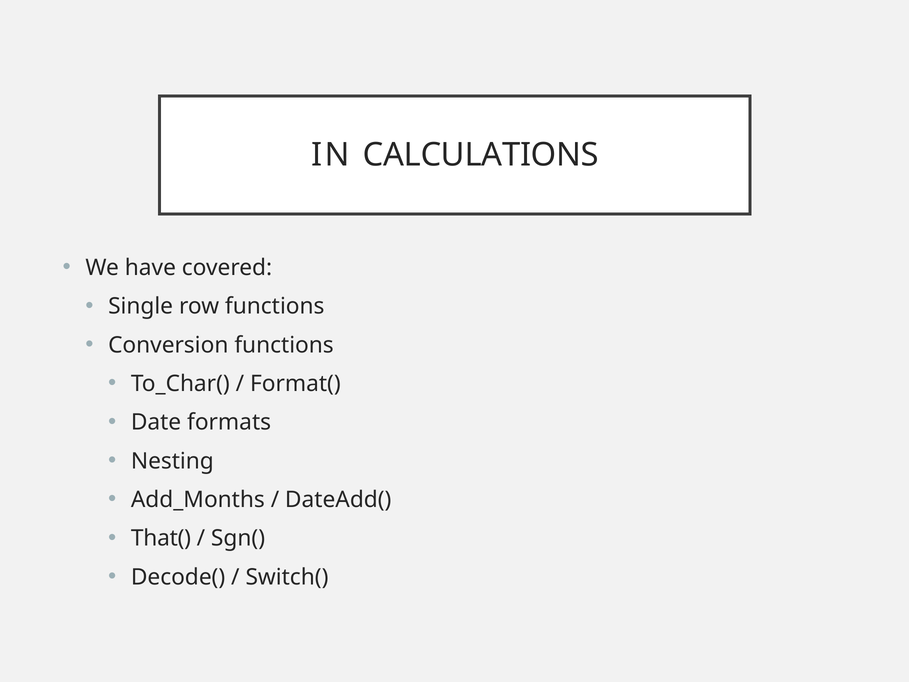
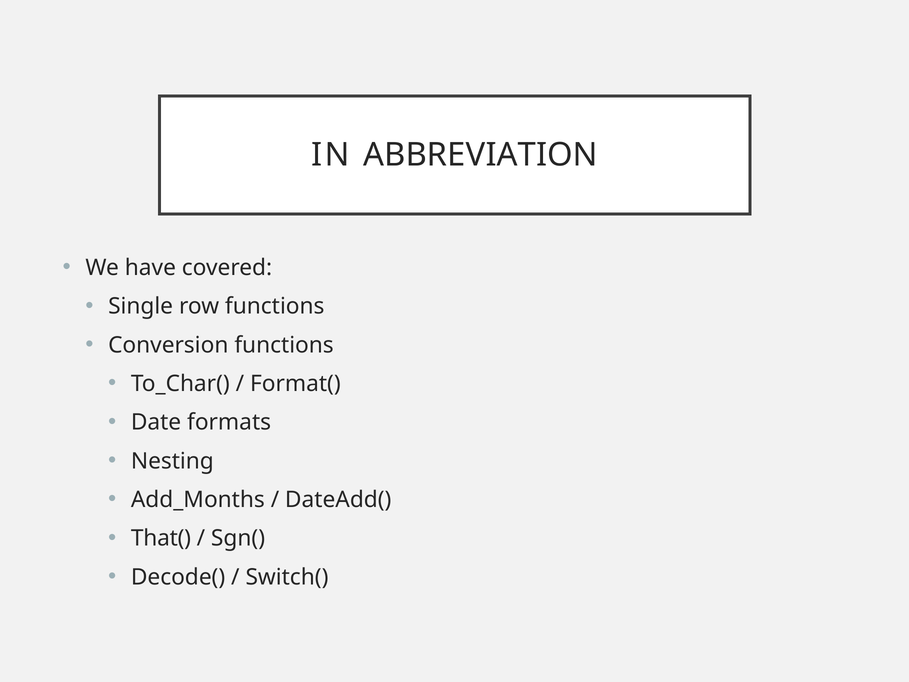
CALCULATIONS: CALCULATIONS -> ABBREVIATION (480, 155)
